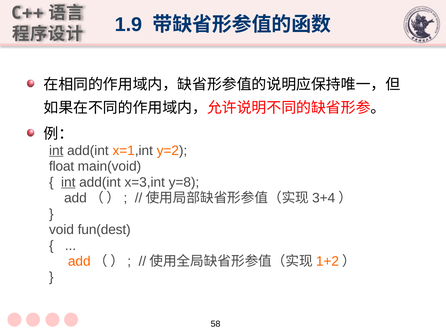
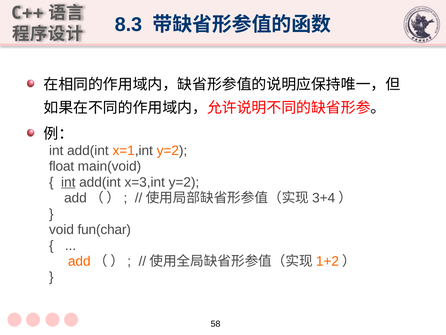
1.9: 1.9 -> 8.3 (128, 25)
int underline: present -> none (56, 150)
x=3,int y=8: y=8 -> y=2 (184, 182)
fun(dest: fun(dest -> fun(char (104, 229)
